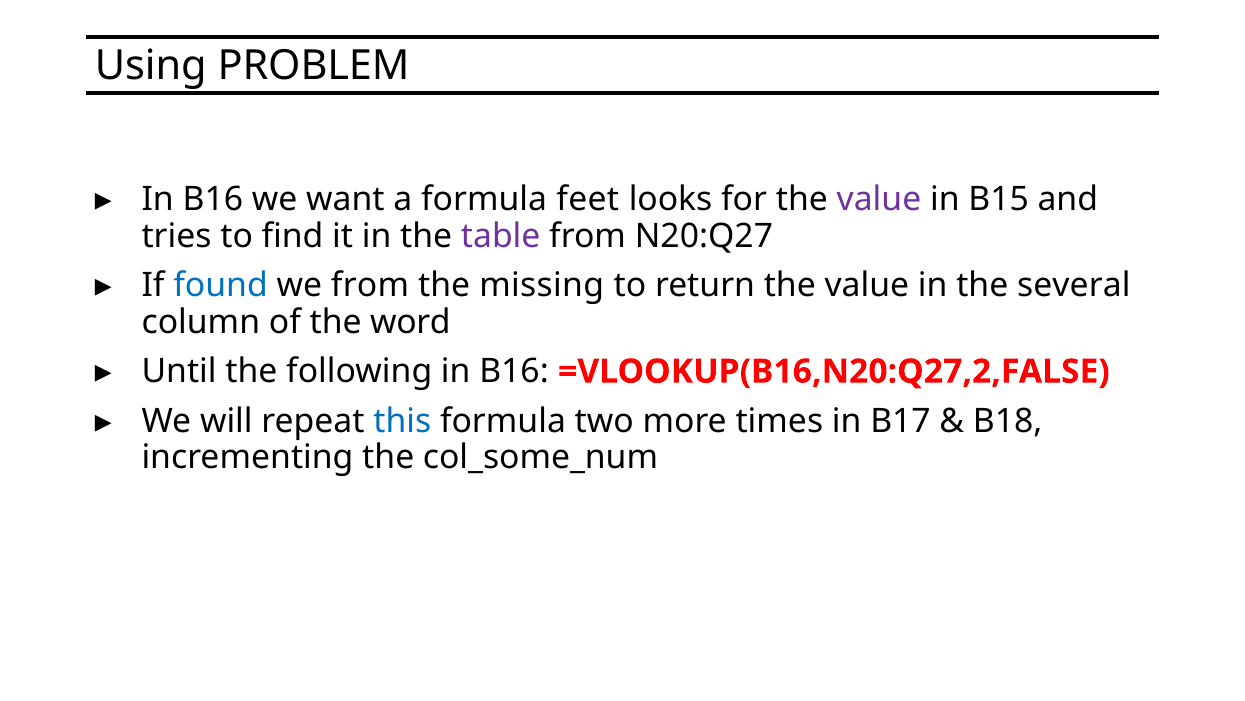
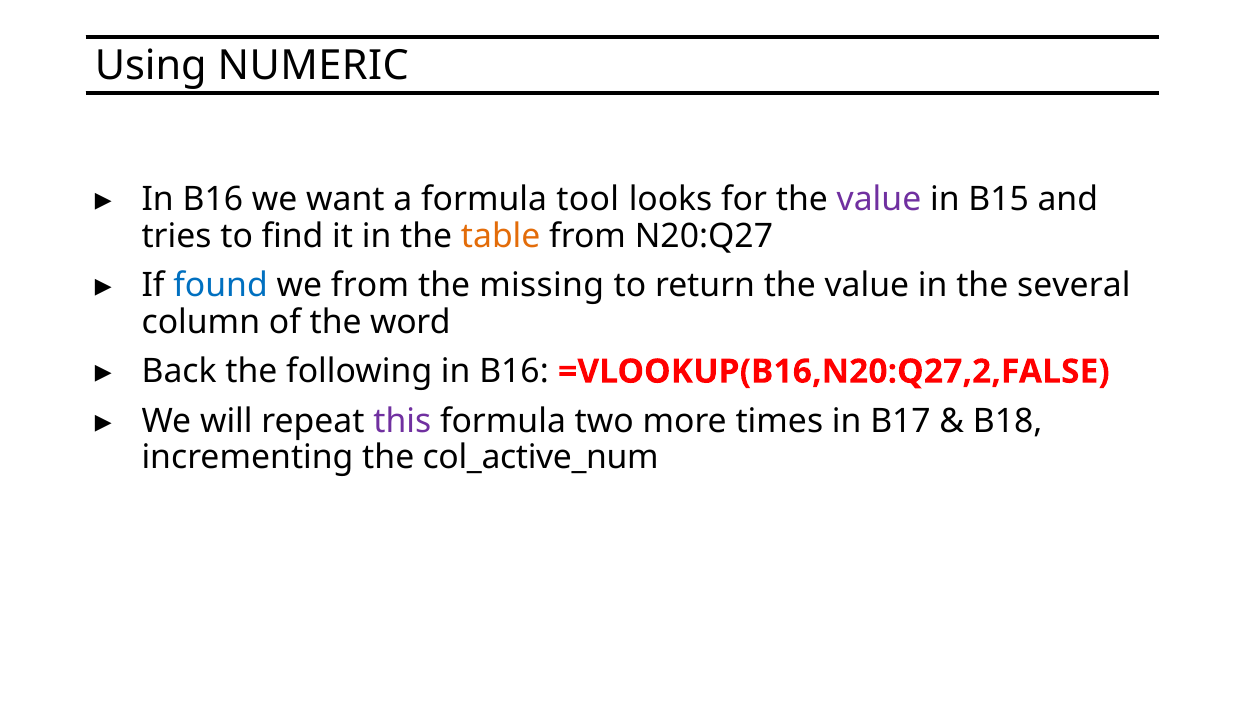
PROBLEM: PROBLEM -> NUMERIC (313, 66)
feet: feet -> tool (588, 199)
table colour: purple -> orange (501, 236)
Until: Until -> Back (179, 371)
this colour: blue -> purple (402, 421)
col_some_num: col_some_num -> col_active_num (541, 457)
